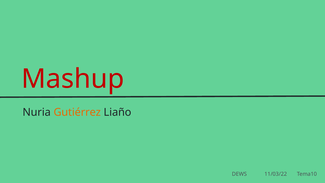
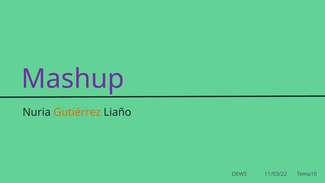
Mashup colour: red -> purple (73, 79)
